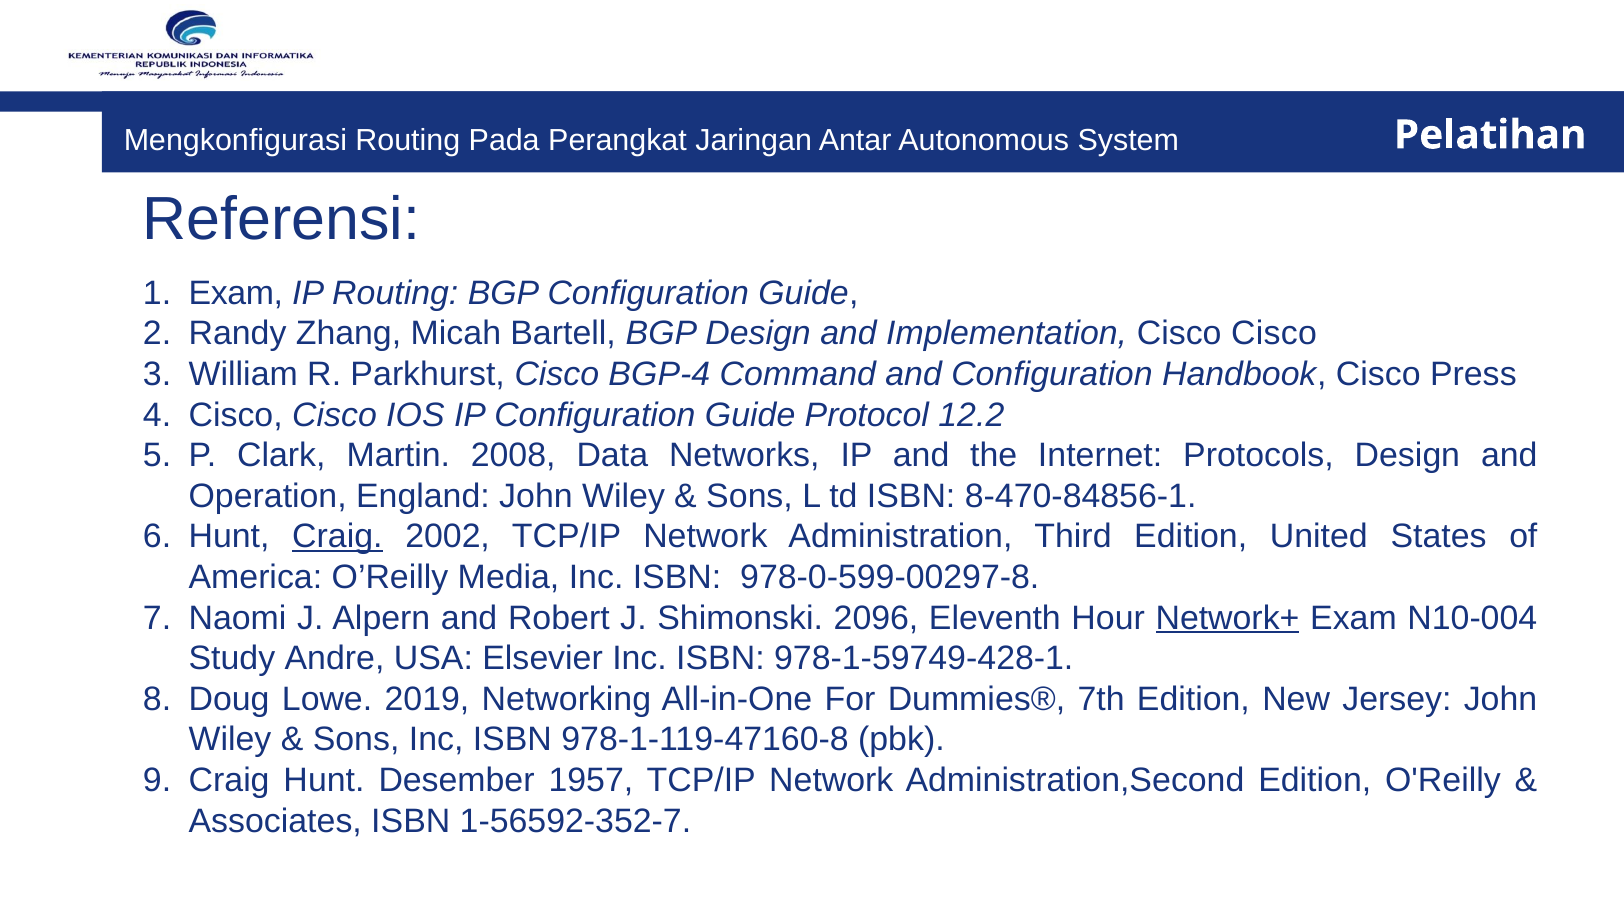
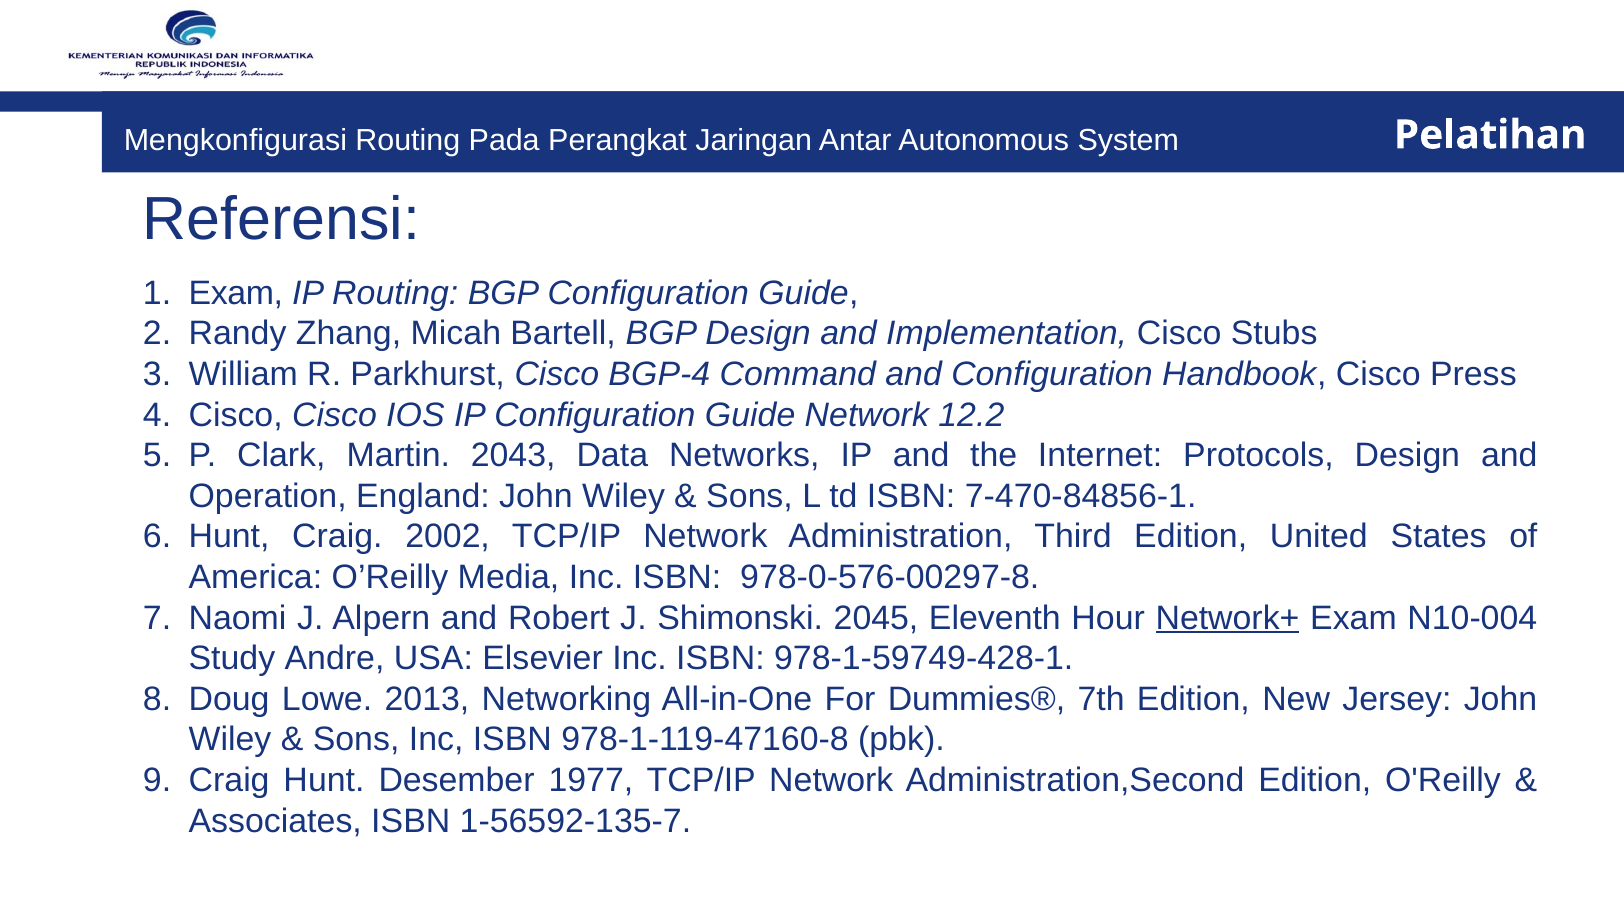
Implementation Cisco Cisco: Cisco -> Stubs (1274, 334)
Guide Protocol: Protocol -> Network (867, 415)
2008: 2008 -> 2043 (513, 456)
8-470-84856-1: 8-470-84856-1 -> 7-470-84856-1 (1081, 496)
Craig underline: present -> none (337, 537)
978-0-599-00297-8: 978-0-599-00297-8 -> 978-0-576-00297-8 (890, 578)
2096: 2096 -> 2045 (876, 618)
2019: 2019 -> 2013 (427, 699)
1957: 1957 -> 1977 (591, 781)
1-56592-352-7: 1-56592-352-7 -> 1-56592-135-7 (575, 821)
